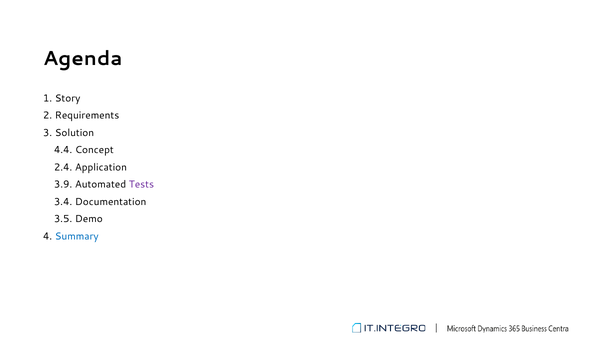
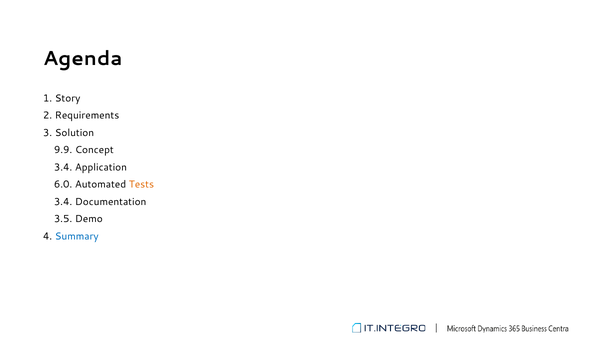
4.4: 4.4 -> 9.9 (63, 150)
2.4: 2.4 -> 3.4 (63, 167)
3.9: 3.9 -> 6.0 (63, 184)
Tests colour: purple -> orange (141, 184)
